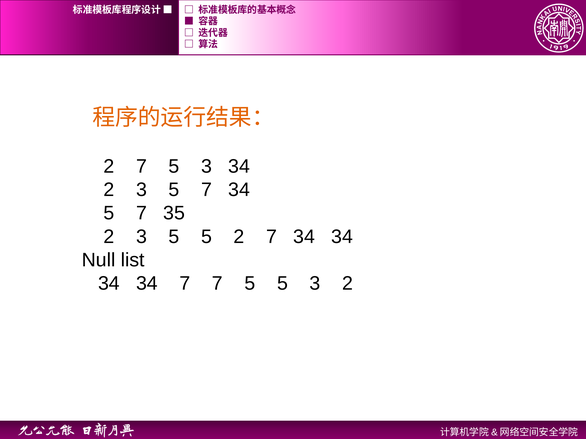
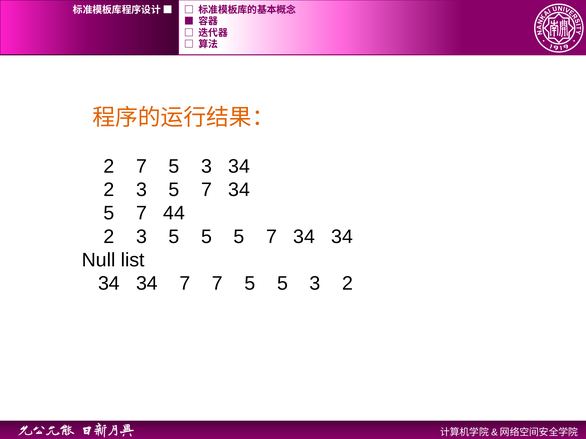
35: 35 -> 44 (174, 213)
5 5 2: 2 -> 5 (239, 237)
